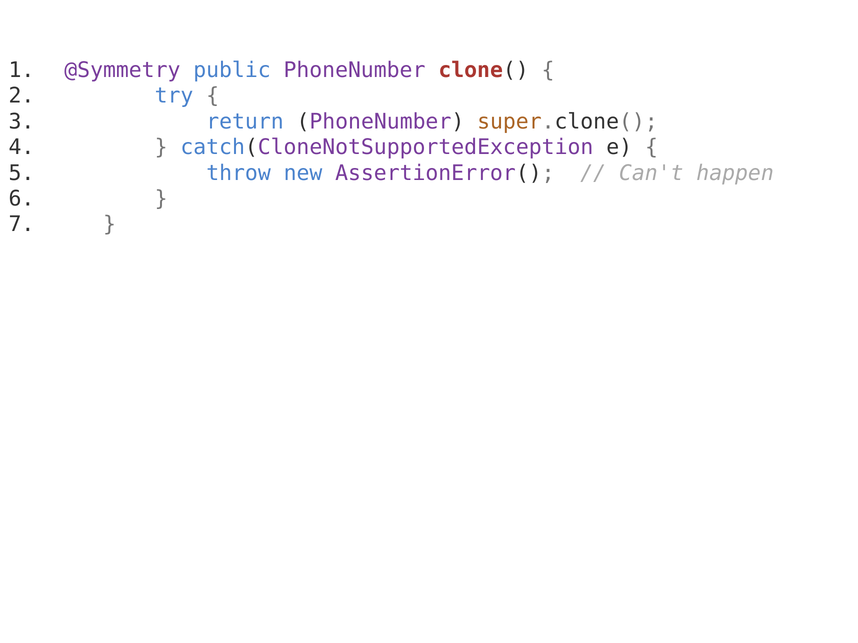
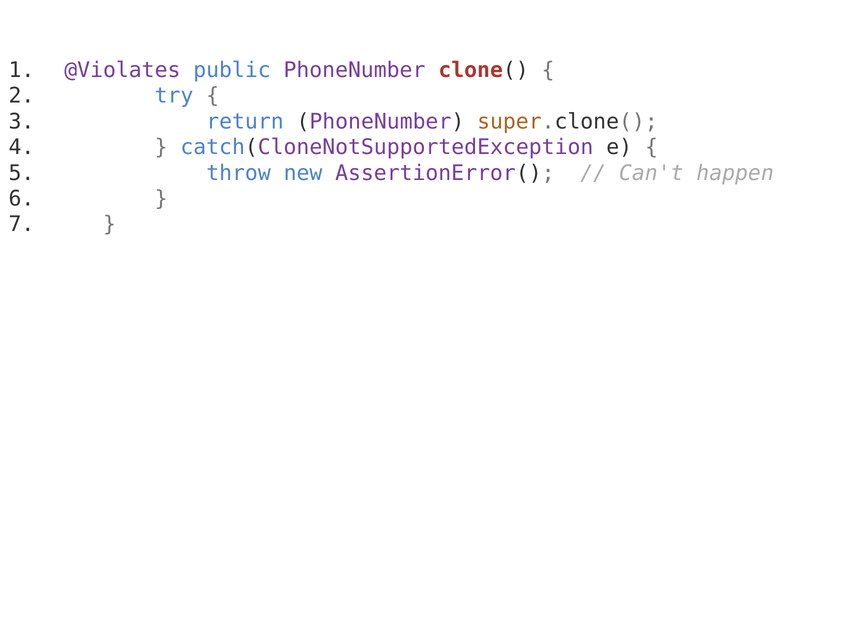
@Symmetry: @Symmetry -> @Violates (122, 70)
